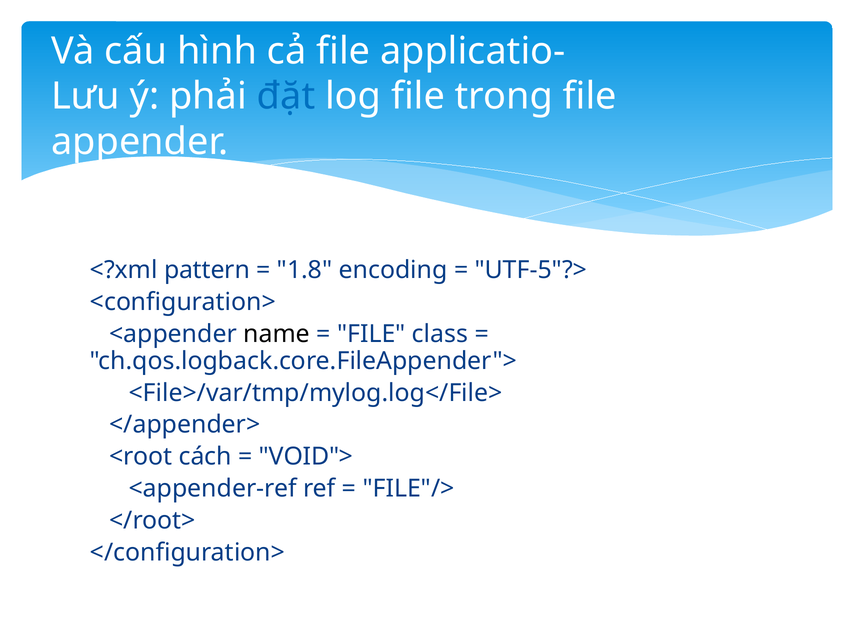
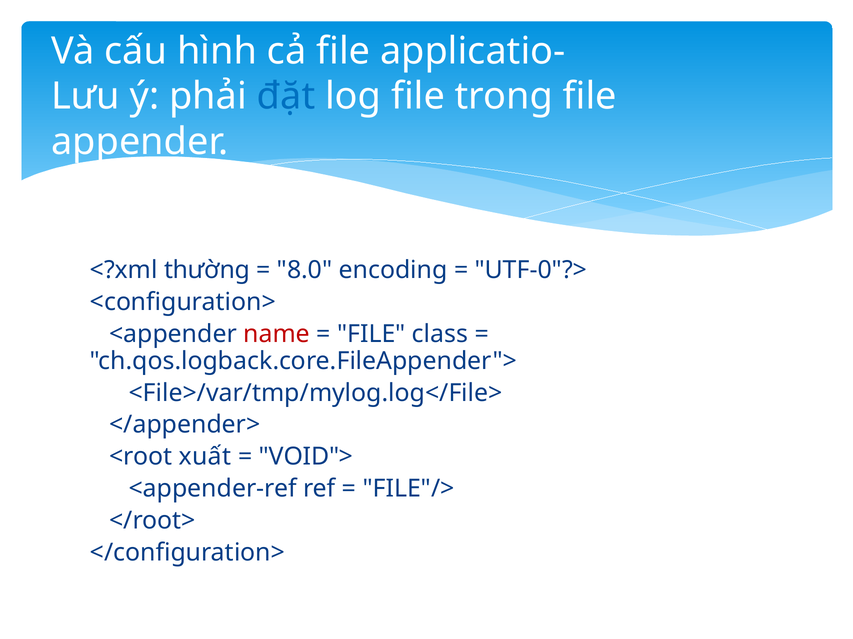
pattern: pattern -> thường (207, 271)
1.8: 1.8 -> 8.0 (305, 271)
UTF-5"?>: UTF-5"?> -> UTF-0"?> (531, 271)
name colour: black -> red (277, 334)
cách: cách -> xuất (205, 457)
